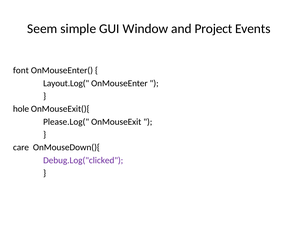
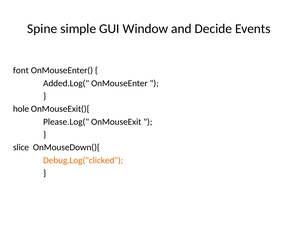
Seem: Seem -> Spine (42, 29)
Project: Project -> Decide (213, 29)
Layout.Log(: Layout.Log( -> Added.Log( (66, 84)
care: care -> slice (21, 148)
Debug.Log("clicked colour: purple -> orange (83, 161)
